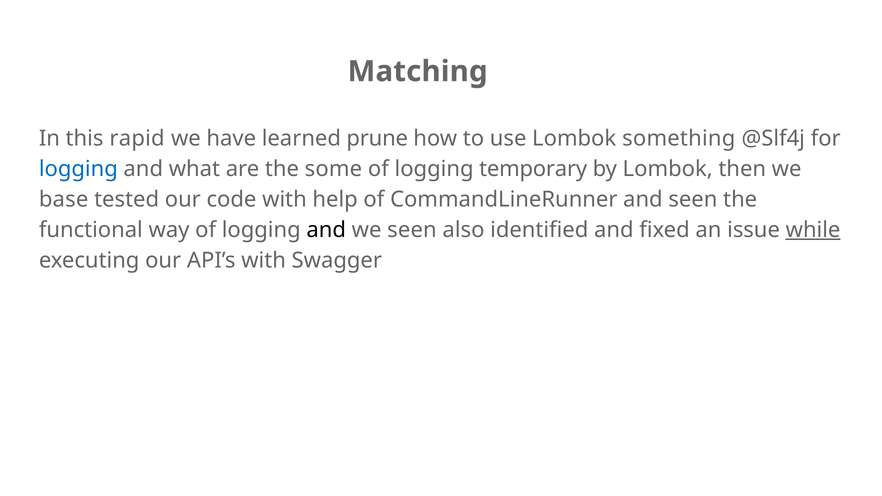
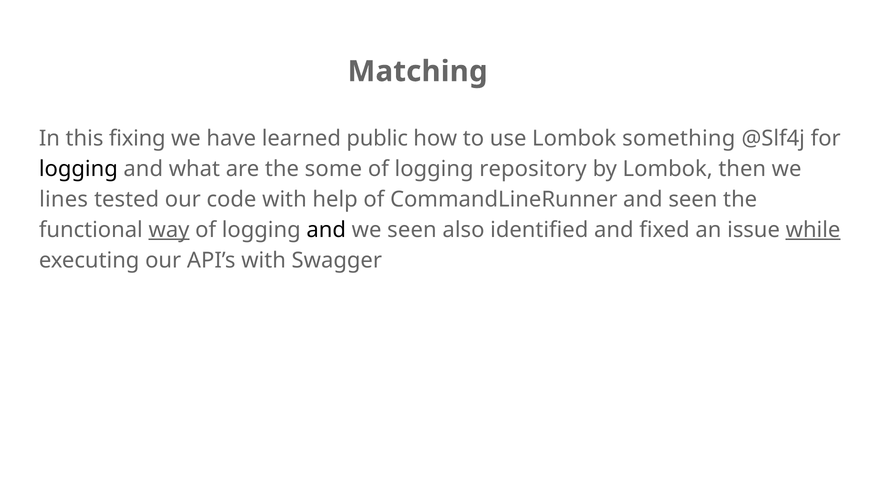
rapid: rapid -> fixing (137, 139)
prune: prune -> public (377, 139)
logging colour: blue -> black (78, 169)
temporary: temporary -> repository (533, 169)
base: base -> lines (64, 200)
way underline: none -> present (169, 230)
